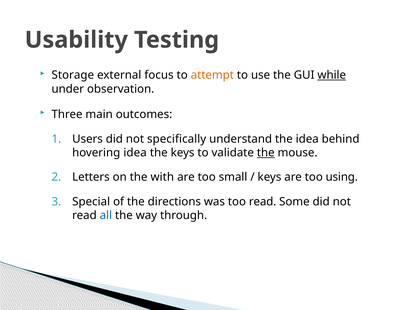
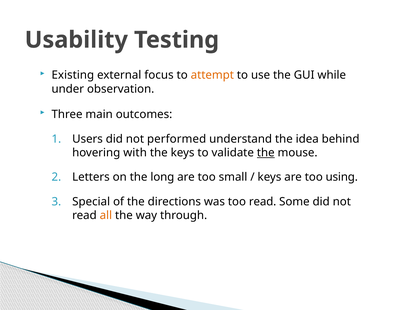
Storage: Storage -> Existing (73, 75)
while underline: present -> none (332, 75)
specifically: specifically -> performed (177, 139)
hovering idea: idea -> with (135, 153)
with: with -> long (162, 177)
all colour: blue -> orange (106, 215)
